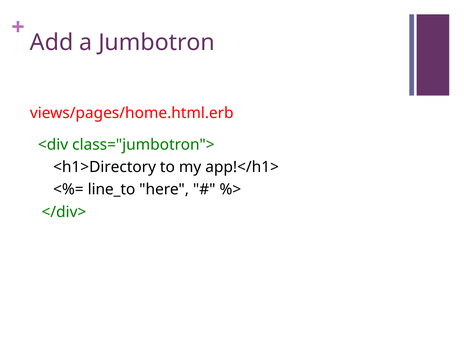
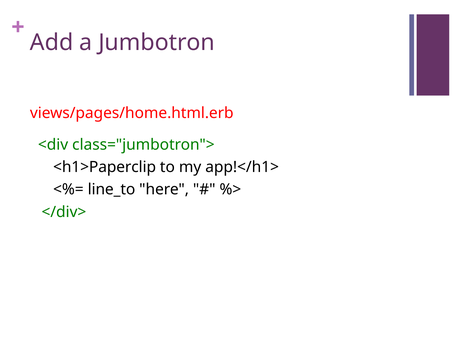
<h1>Directory: <h1>Directory -> <h1>Paperclip (105, 167)
